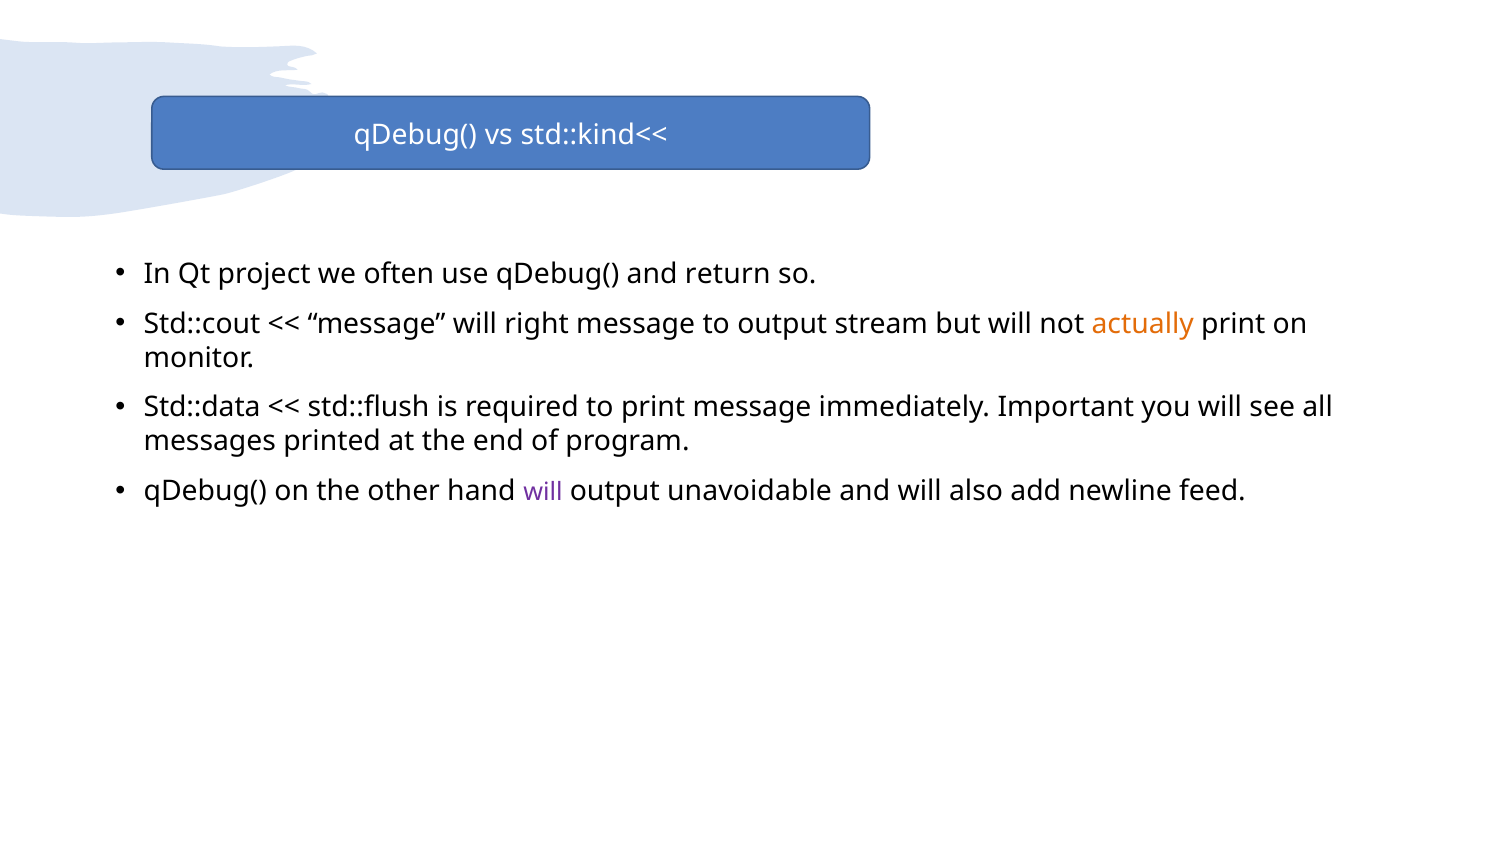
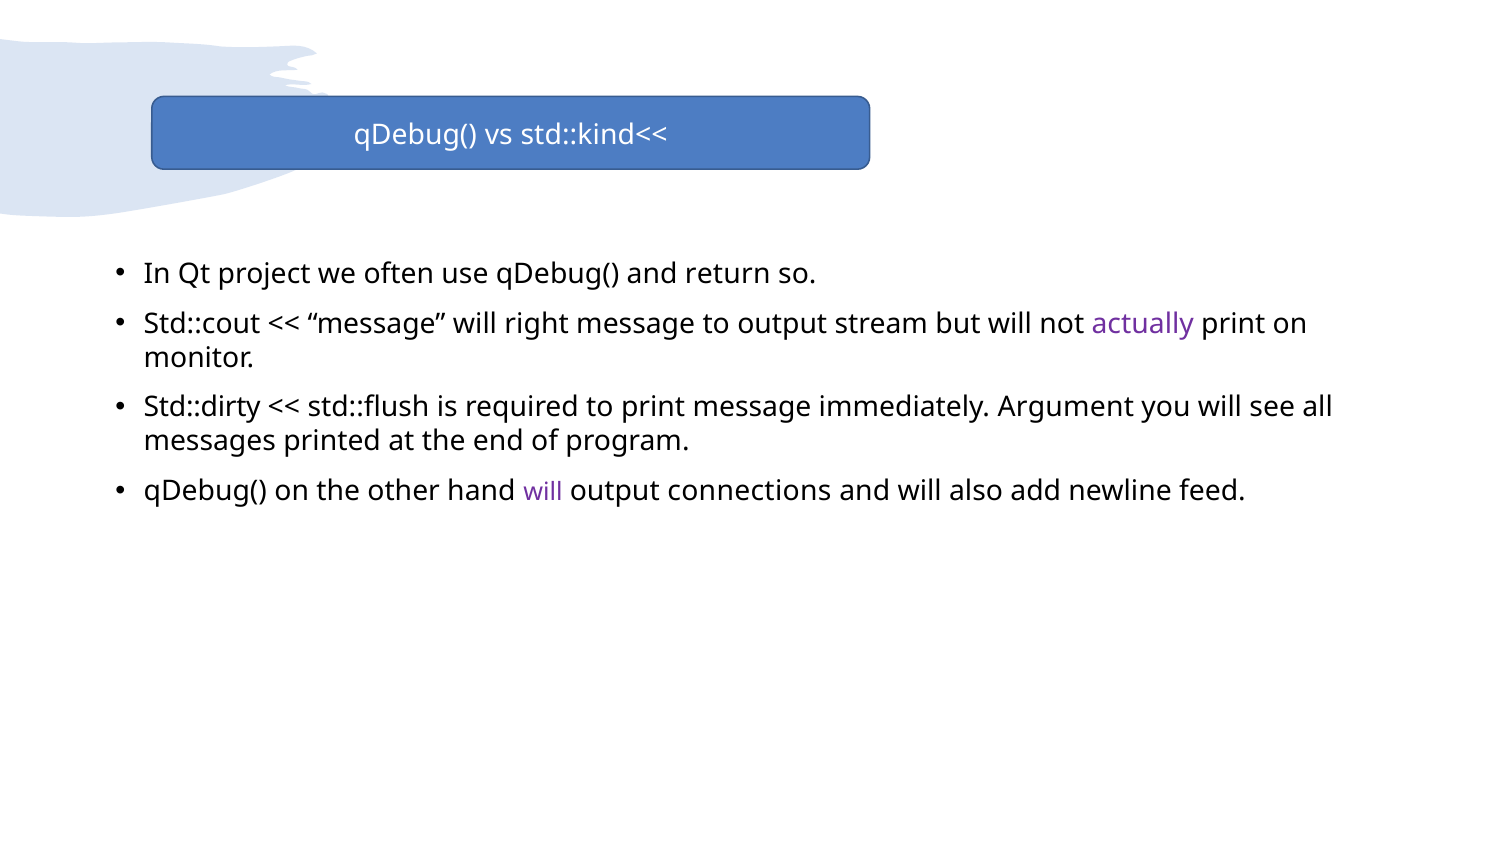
actually colour: orange -> purple (1143, 324)
Std::data: Std::data -> Std::dirty (202, 408)
Important: Important -> Argument (1066, 408)
unavoidable: unavoidable -> connections (749, 492)
